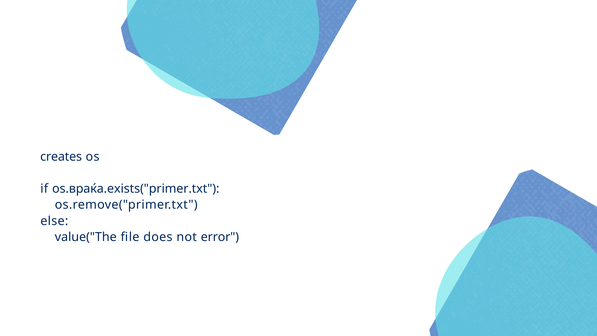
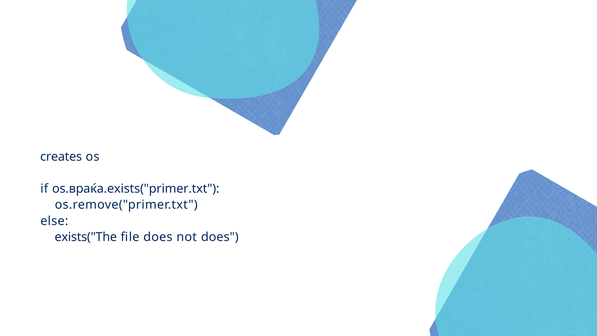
value("The: value("The -> exists("The (86, 237)
not error: error -> does (220, 237)
